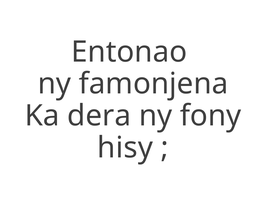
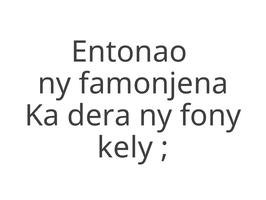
hisy: hisy -> kely (125, 147)
